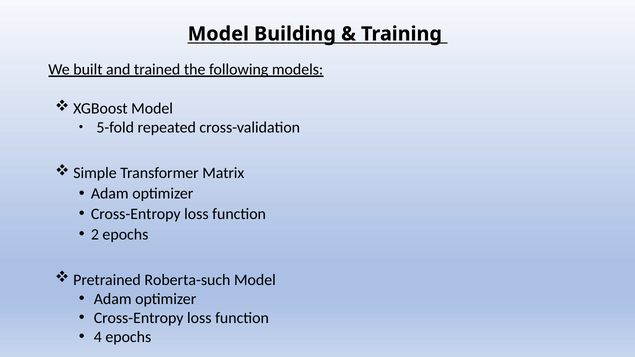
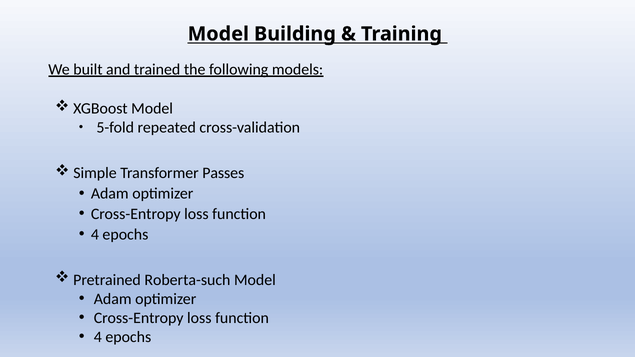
Matrix: Matrix -> Passes (223, 173)
2: 2 -> 4 (95, 234)
